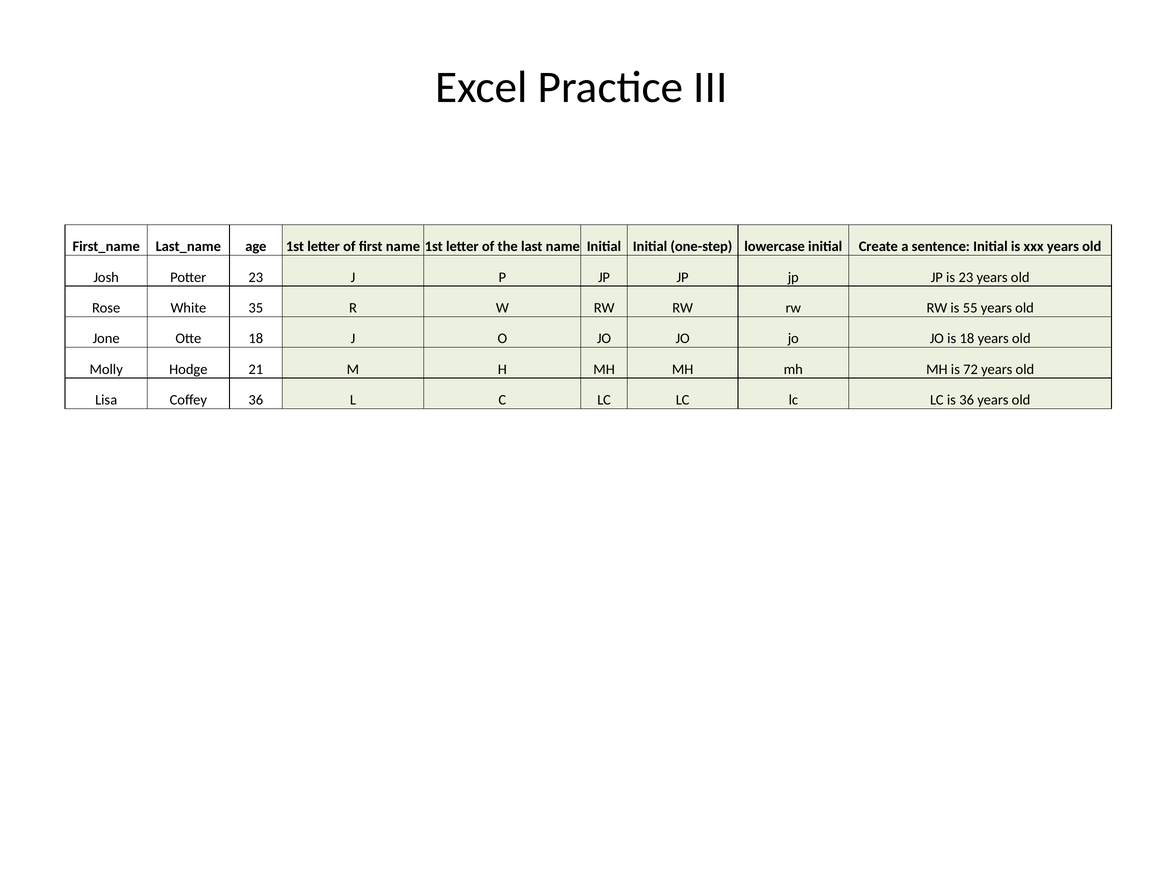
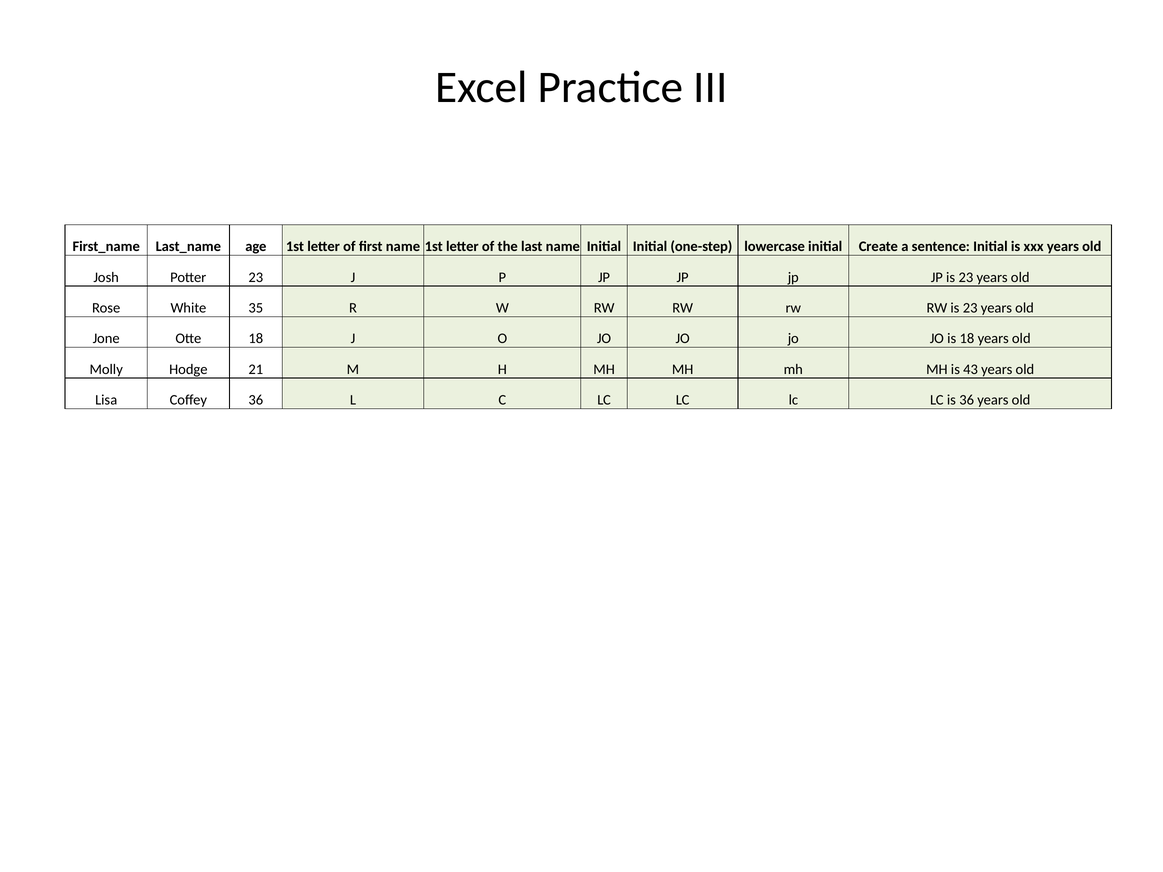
RW is 55: 55 -> 23 (970, 308)
72: 72 -> 43 (971, 369)
